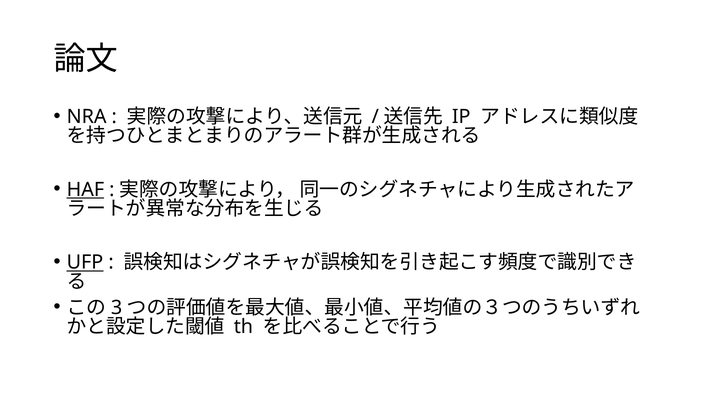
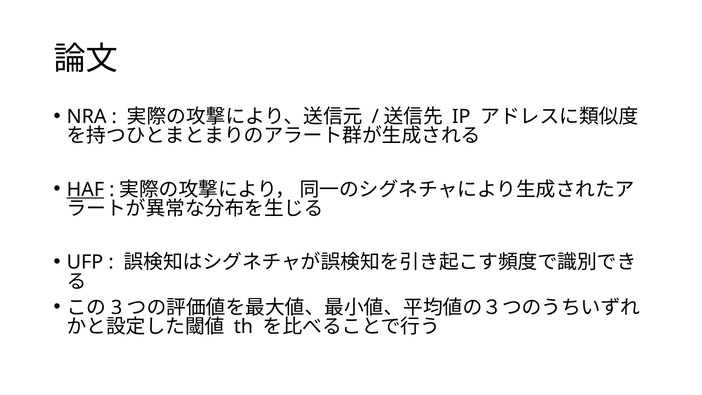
UFP underline: present -> none (85, 262)
